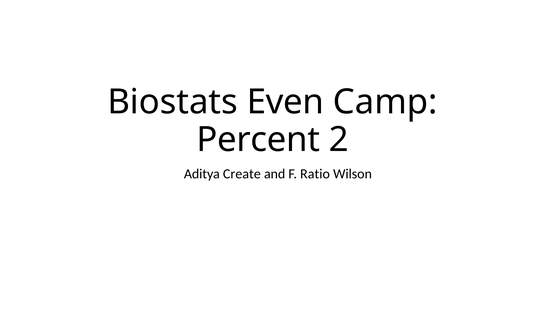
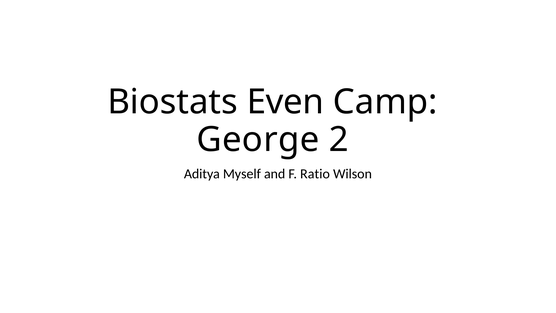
Percent: Percent -> George (258, 139)
Create: Create -> Myself (242, 174)
